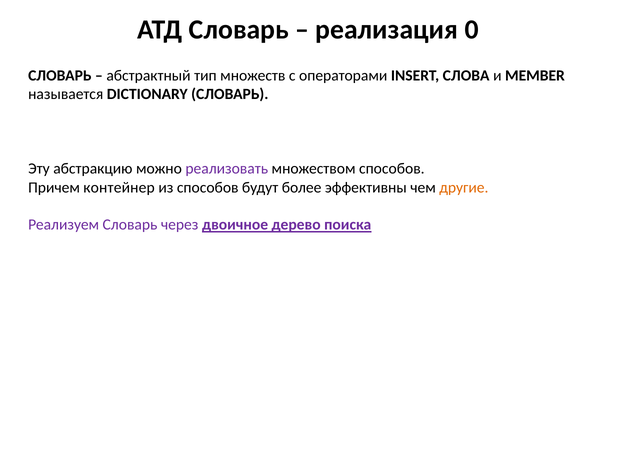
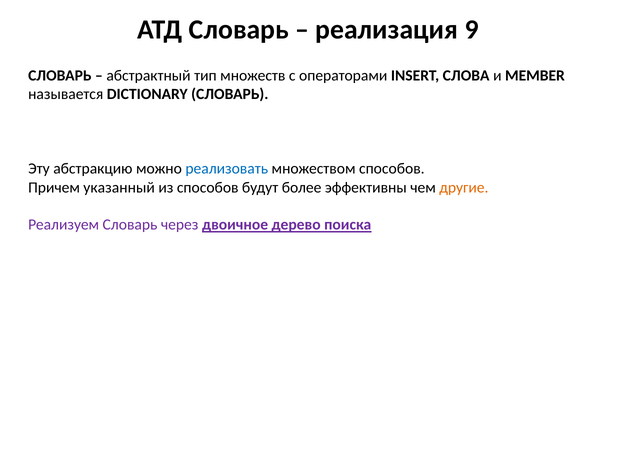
0: 0 -> 9 (472, 29)
реализовать colour: purple -> blue (227, 169)
контейнер: контейнер -> указанный (119, 188)
